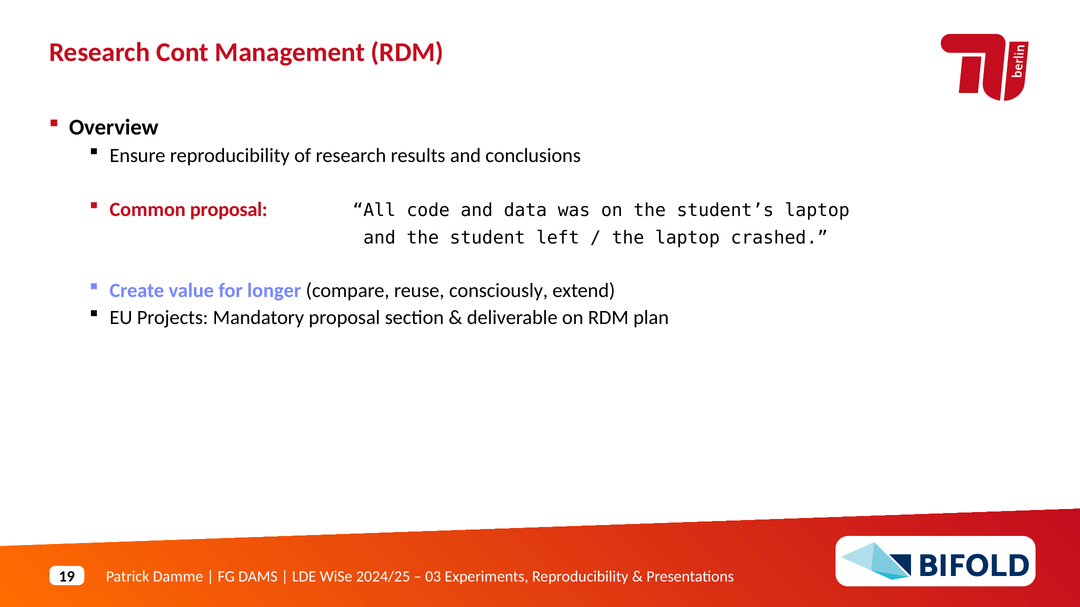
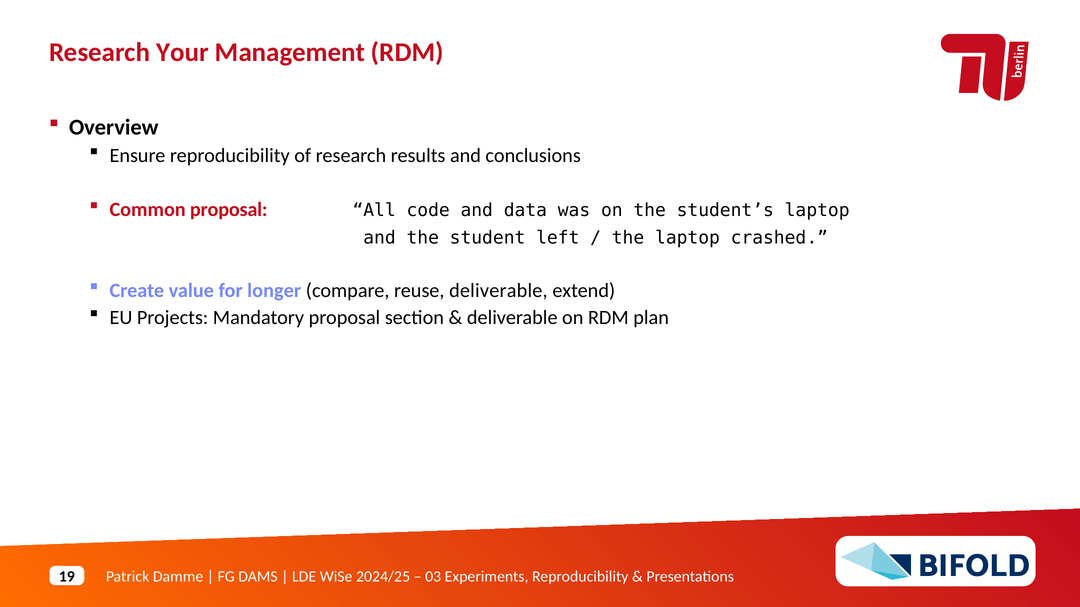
Cont: Cont -> Your (183, 52)
reuse consciously: consciously -> deliverable (498, 291)
